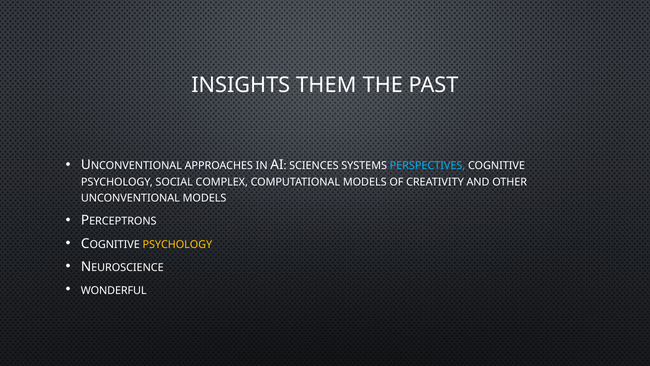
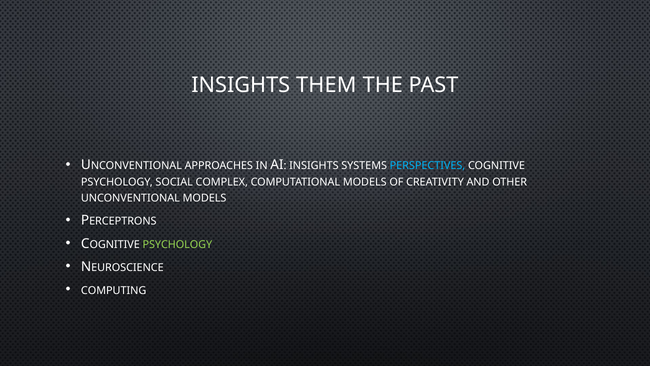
SCIENCES: SCIENCES -> INSIGHTS (314, 166)
PSYCHOLOGY colour: yellow -> light green (177, 244)
WONDERFUL: WONDERFUL -> COMPUTING (114, 290)
